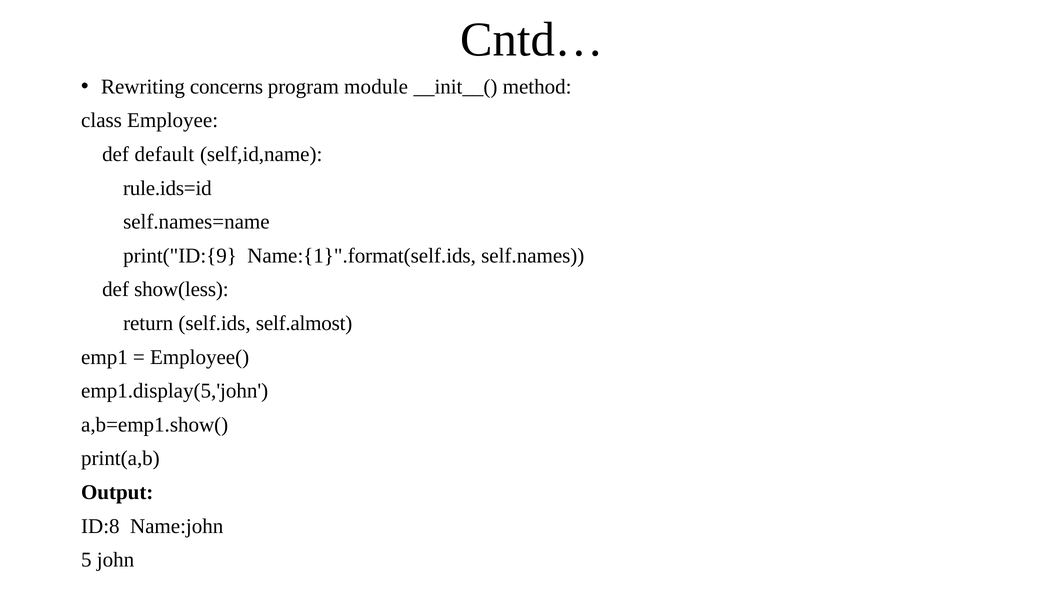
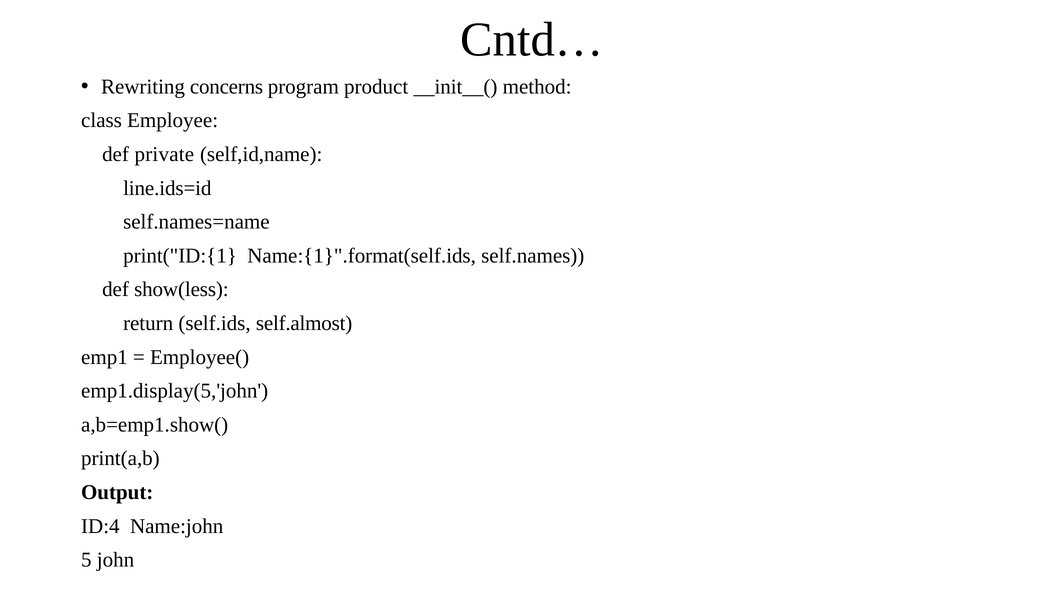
module: module -> product (376, 87)
default: default -> private (164, 154)
rule.ids=id: rule.ids=id -> line.ids=id (167, 188)
print("ID:{9: print("ID:{9 -> print("ID:{1 (180, 256)
ID:8: ID:8 -> ID:4 (100, 527)
